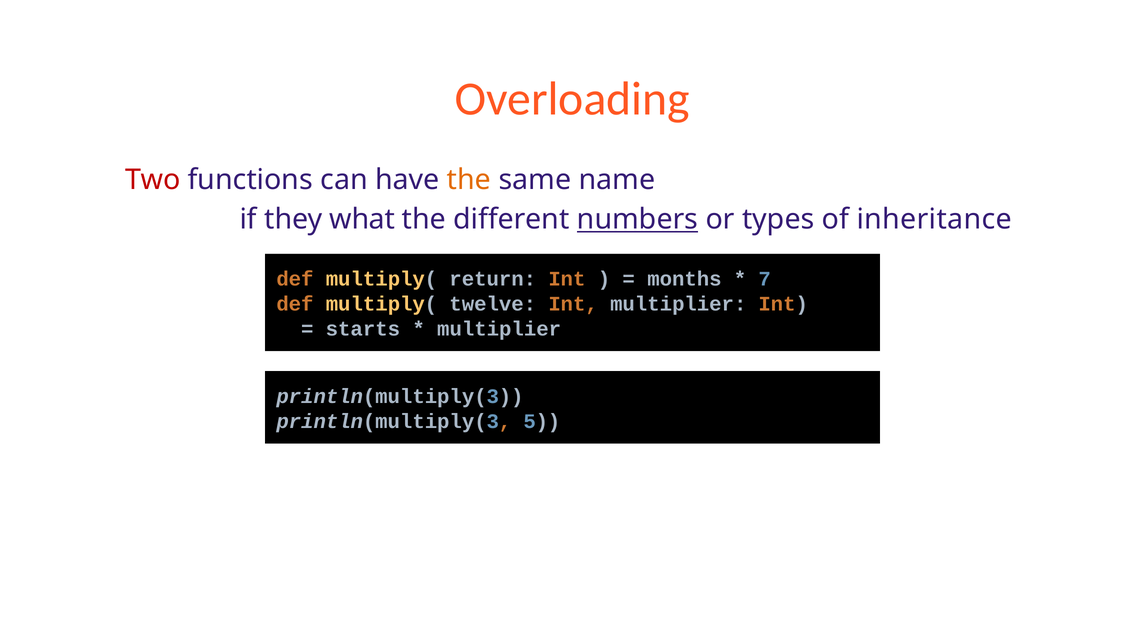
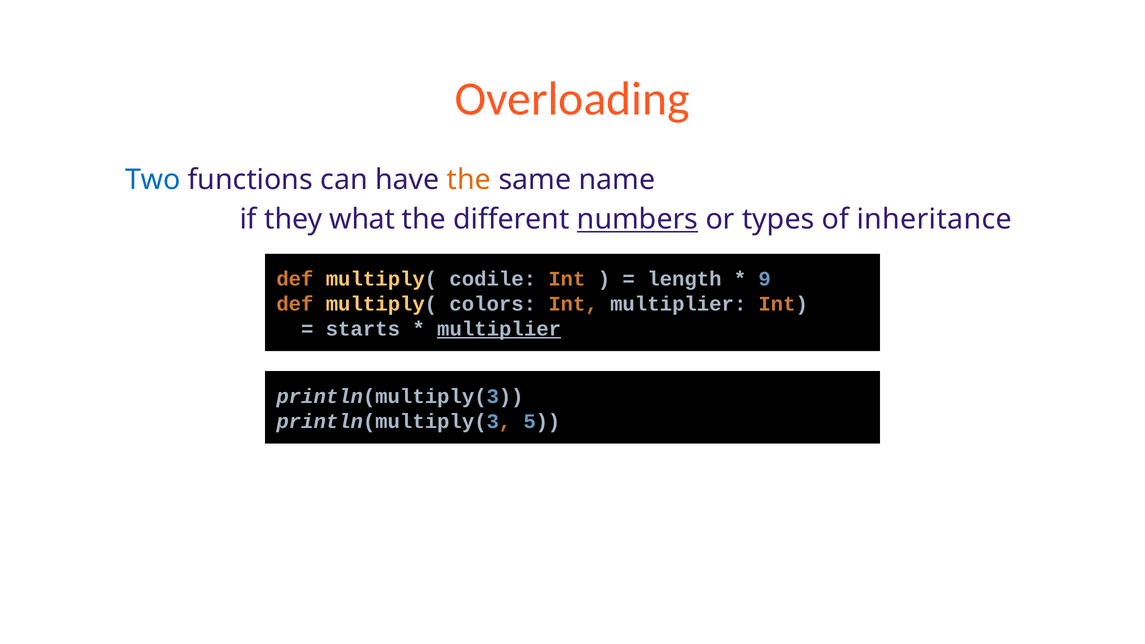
Two colour: red -> blue (153, 180)
return: return -> codile (493, 279)
months: months -> length (684, 279)
7: 7 -> 9 (765, 279)
twelve: twelve -> colors (493, 304)
multiplier underline: none -> present (499, 329)
